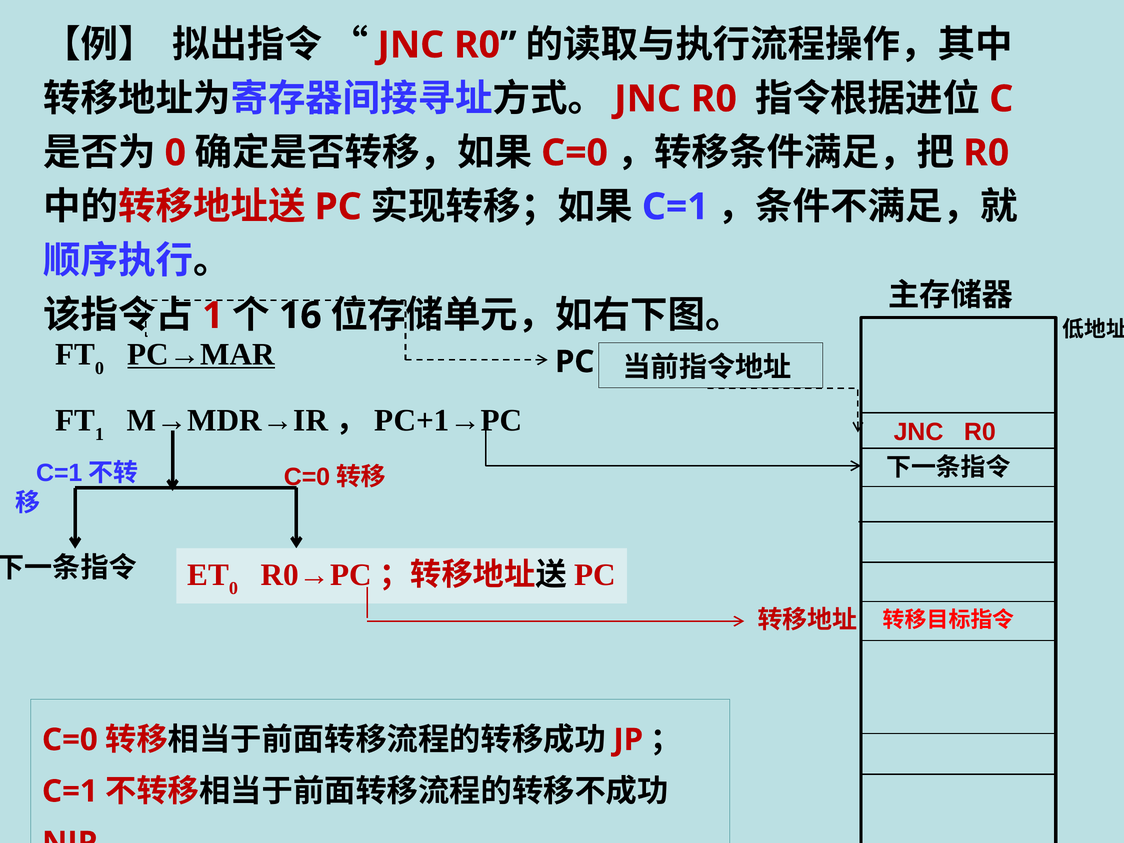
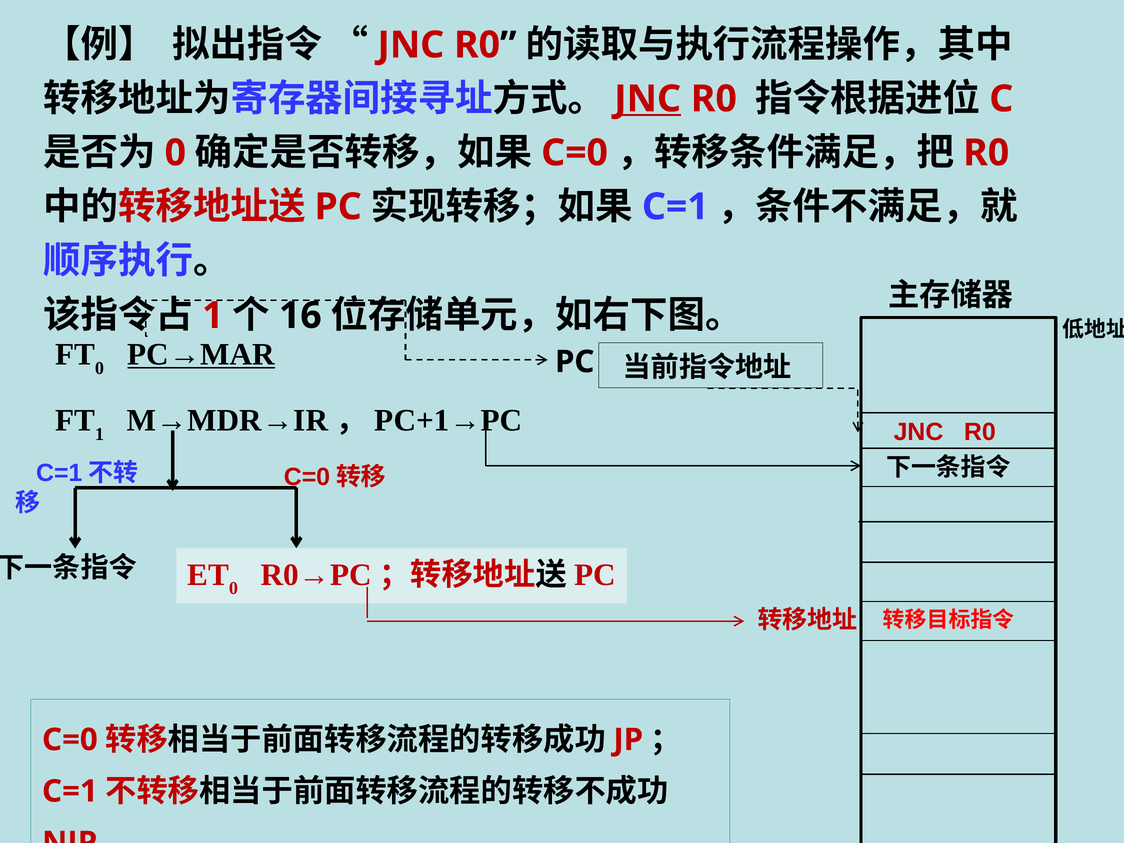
JNC underline: none -> present (648, 99)
